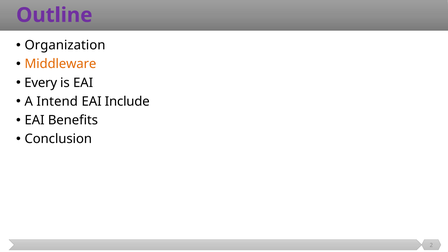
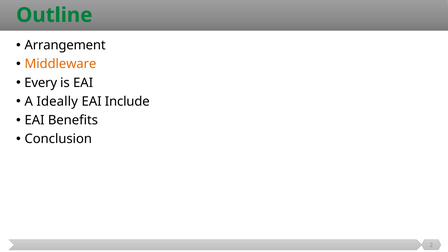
Outline colour: purple -> green (54, 15)
Organization: Organization -> Arrangement (65, 45)
Intend: Intend -> Ideally (57, 101)
